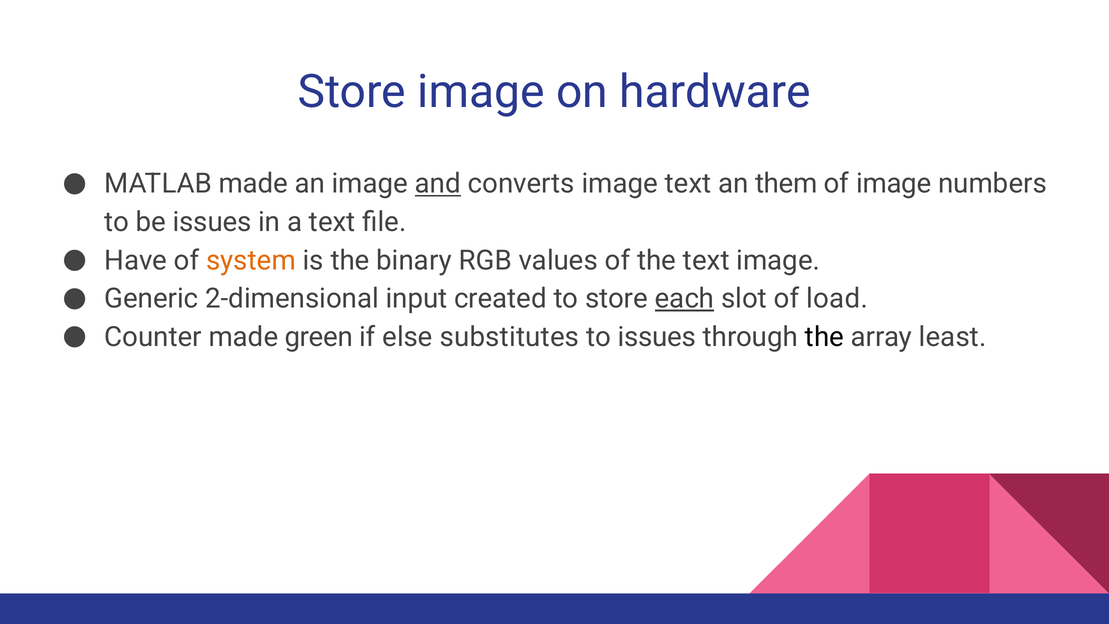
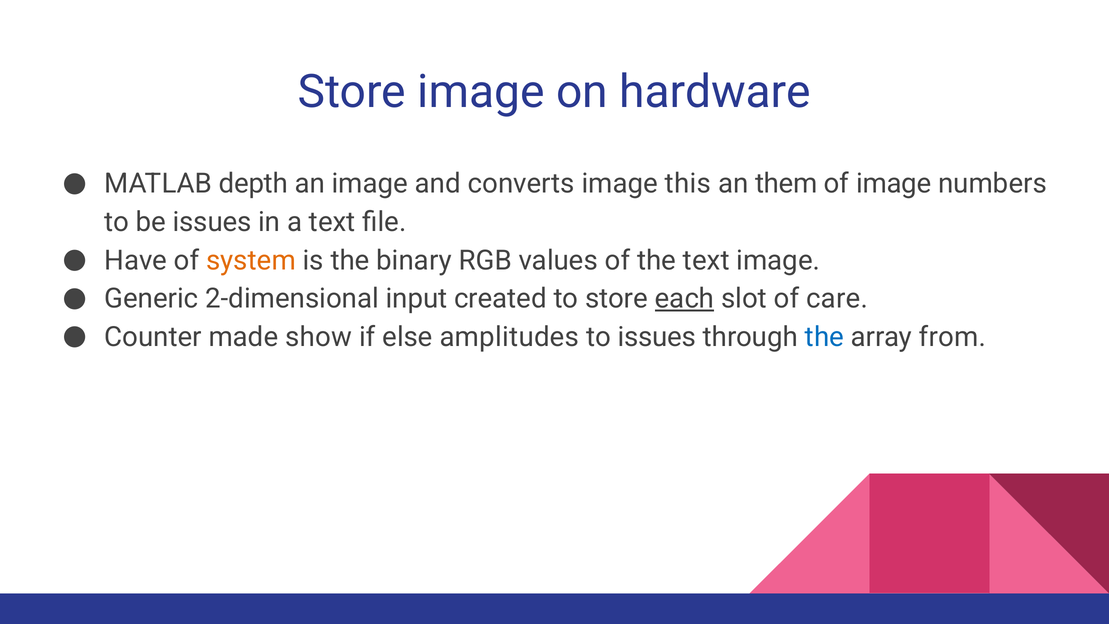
MATLAB made: made -> depth (253, 184)
and underline: present -> none (438, 184)
image text: text -> this (688, 184)
load: load -> care (837, 299)
green: green -> show (319, 337)
substitutes: substitutes -> amplitudes (509, 337)
the colour: black -> blue (824, 337)
least: least -> from (953, 337)
